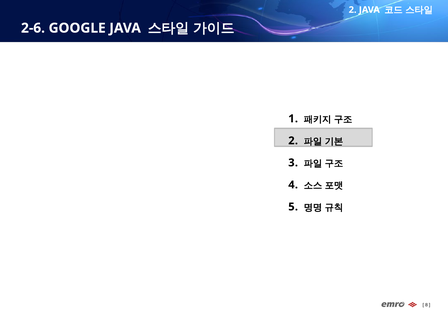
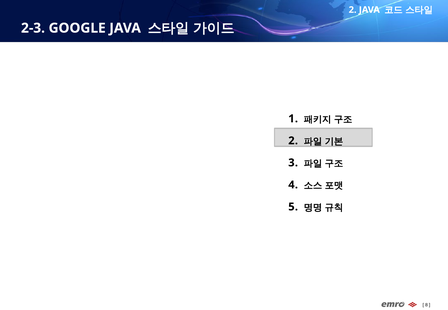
2-6: 2-6 -> 2-3 (33, 28)
